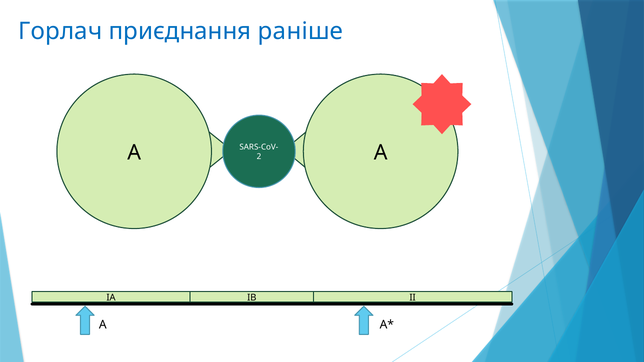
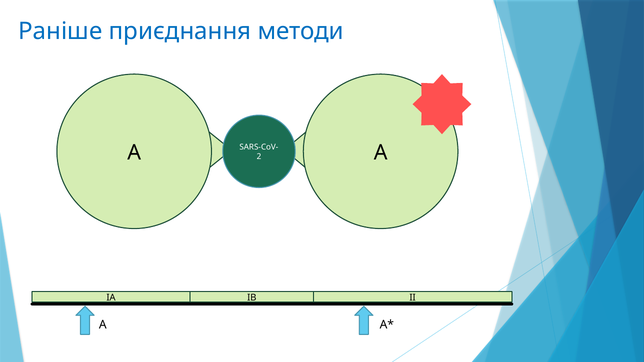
Горлач: Горлач -> Раніше (60, 31)
раніше: раніше -> методи (301, 31)
